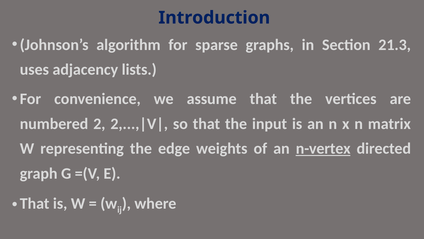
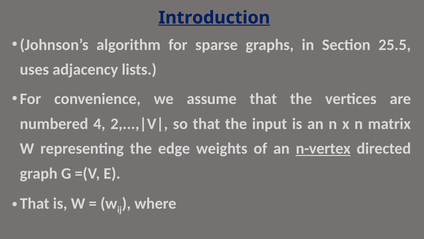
Introduction underline: none -> present (214, 18)
21.3: 21.3 -> 25.5 (395, 45)
2: 2 -> 4 (99, 124)
